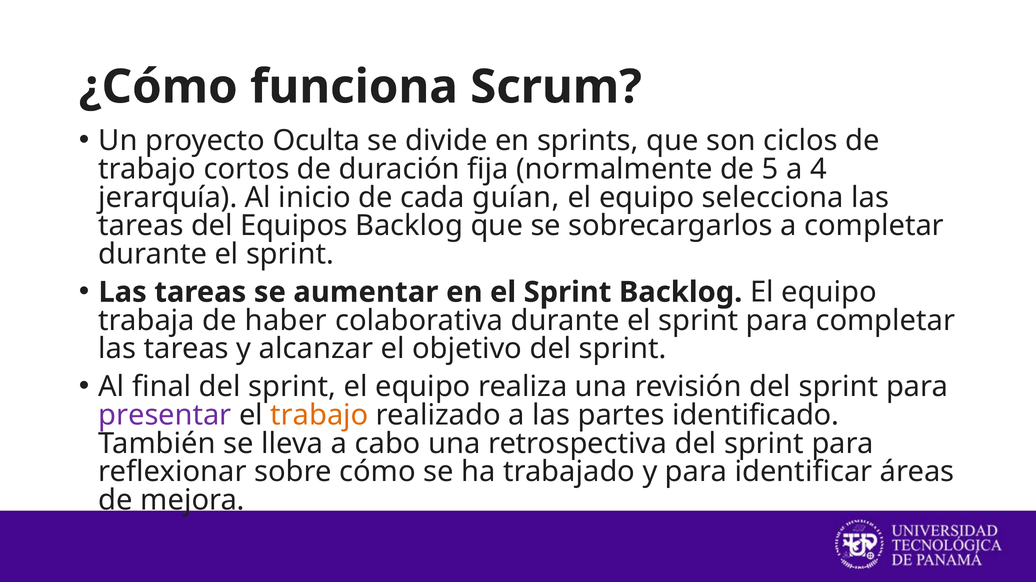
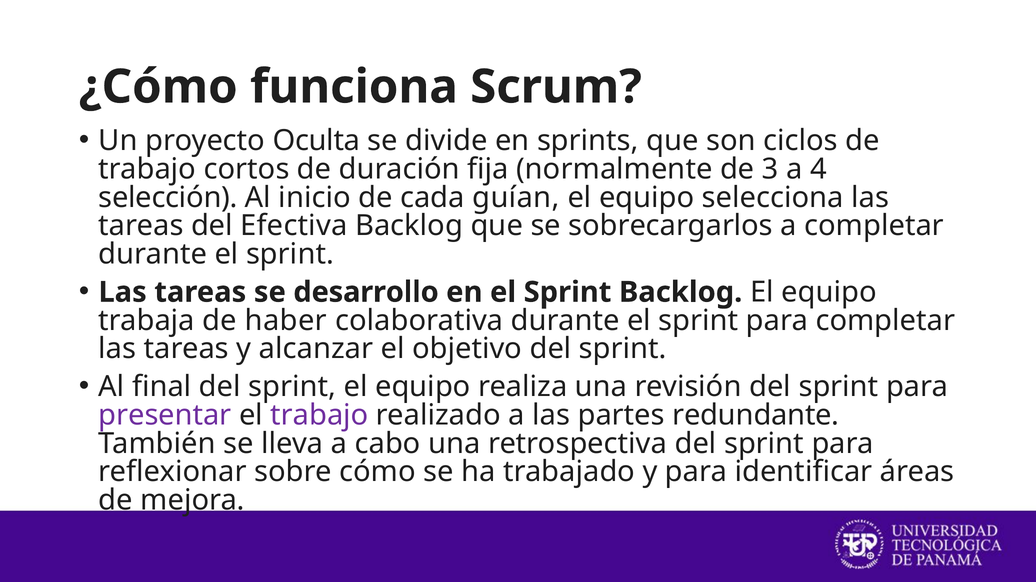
5: 5 -> 3 (770, 169)
jerarquía: jerarquía -> selección (168, 198)
Equipos: Equipos -> Efectiva (294, 226)
aumentar: aumentar -> desarrollo (366, 293)
trabajo colour: orange -> purple (319, 416)
identificado: identificado -> redundante (756, 416)
